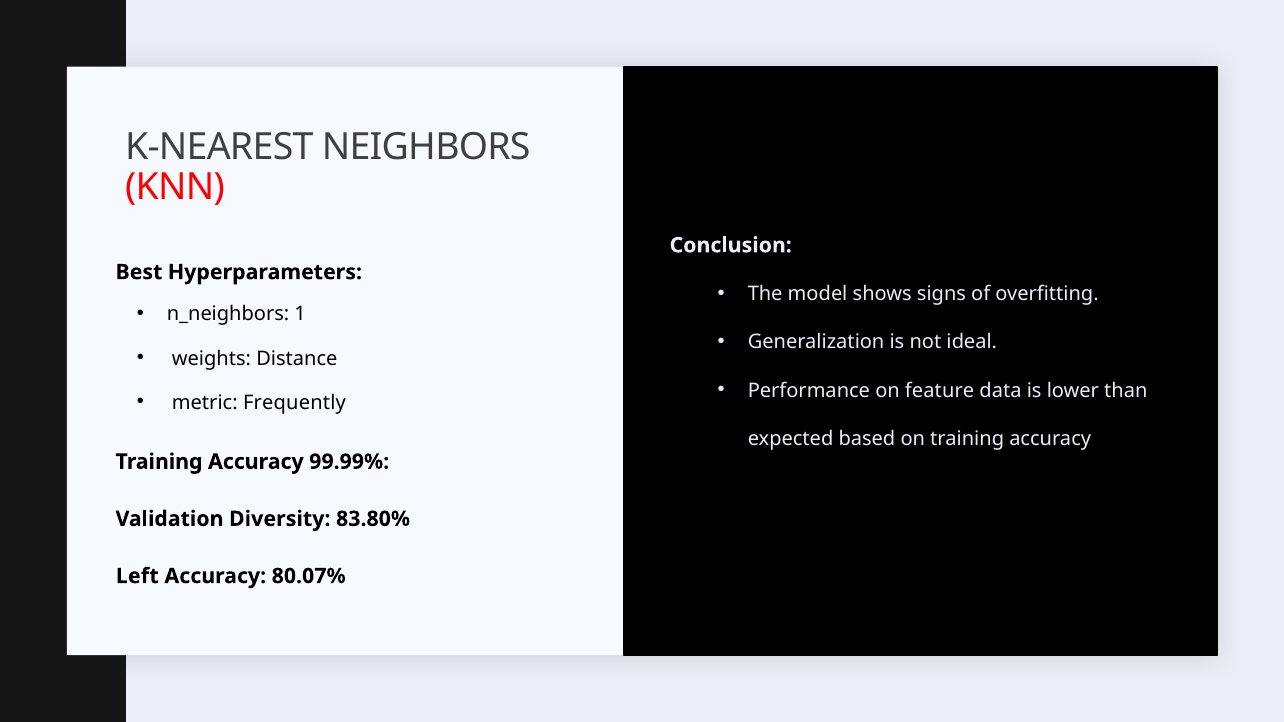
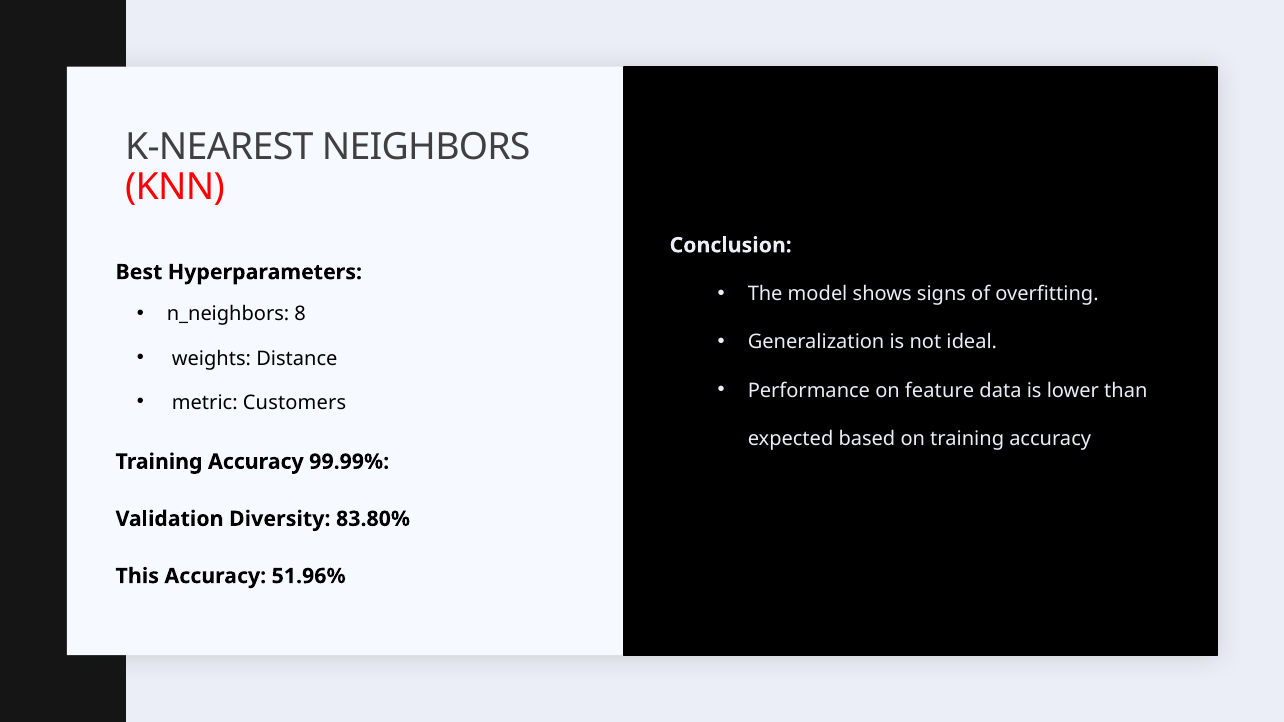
1: 1 -> 8 (300, 314)
Frequently: Frequently -> Customers (295, 403)
Left: Left -> This (137, 576)
80.07%: 80.07% -> 51.96% (309, 576)
